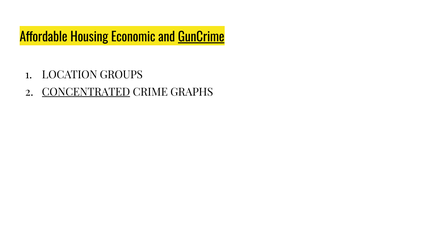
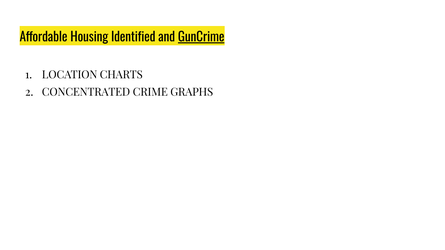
Economic: Economic -> Identified (133, 37)
GROUPS: GROUPS -> CHARTS (121, 75)
CONCENTRATED underline: present -> none (86, 92)
